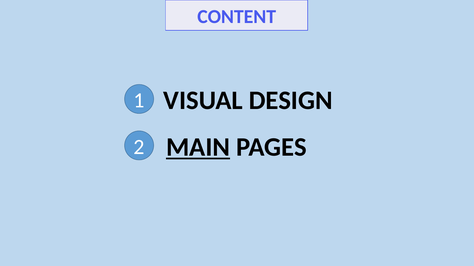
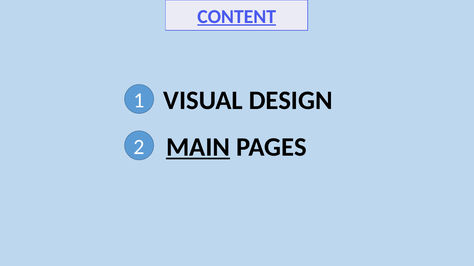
CONTENT underline: none -> present (237, 17)
